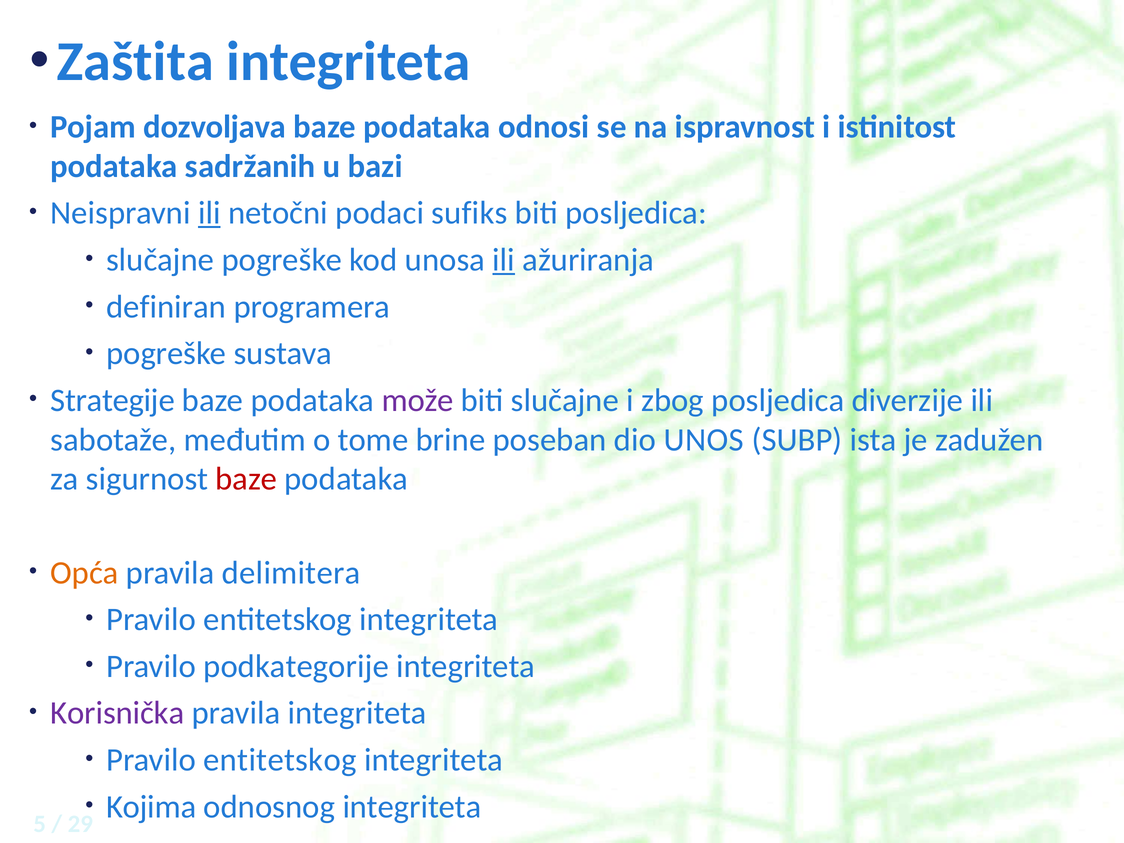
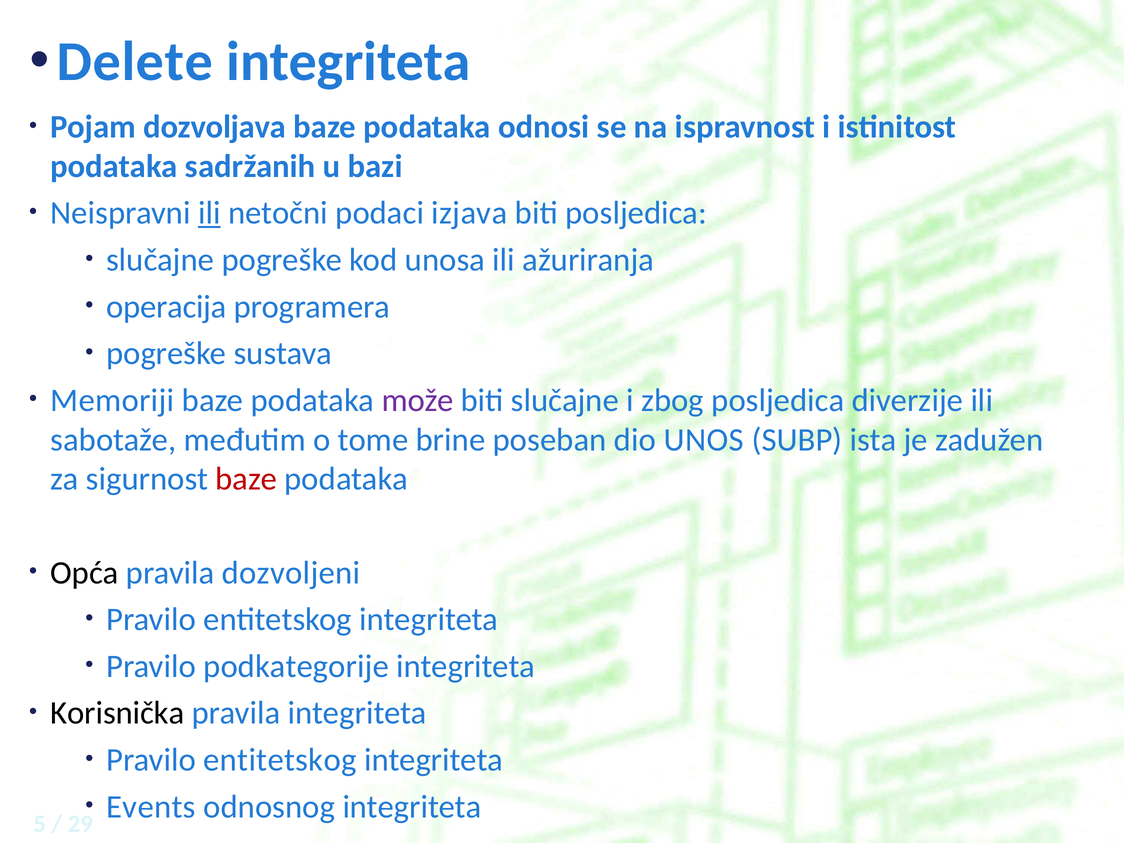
Zaštita: Zaštita -> Delete (135, 62)
sufiks: sufiks -> izjava (469, 213)
ili underline: present -> none (504, 260)
definiran: definiran -> operacija (166, 307)
Strategije: Strategije -> Memoriji (112, 400)
Opća colour: orange -> black (84, 573)
delimitera: delimitera -> dozvoljeni (291, 573)
Korisnička colour: purple -> black (117, 713)
Kojima: Kojima -> Events (151, 807)
